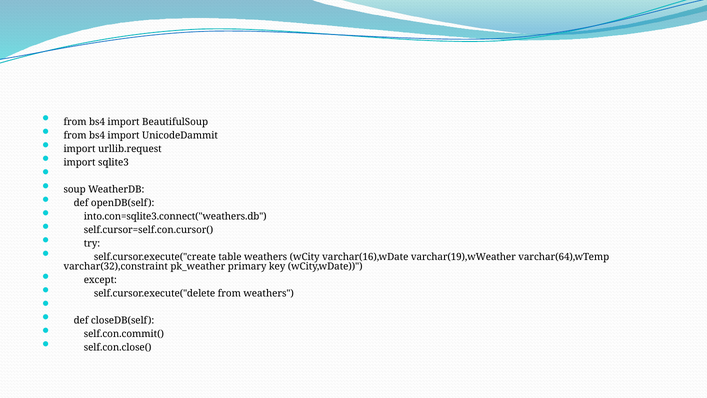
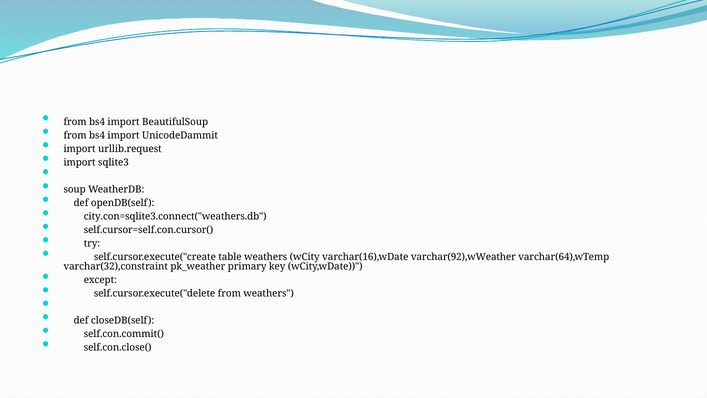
into.con=sqlite3.connect("weathers.db: into.con=sqlite3.connect("weathers.db -> city.con=sqlite3.connect("weathers.db (175, 216)
varchar(19),wWeather: varchar(19),wWeather -> varchar(92),wWeather (463, 257)
